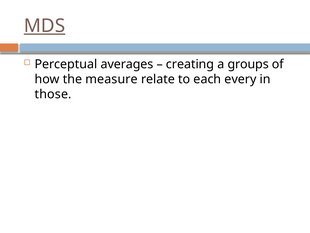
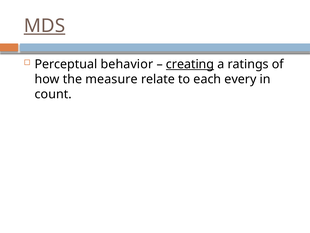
averages: averages -> behavior (127, 64)
creating underline: none -> present (190, 64)
groups: groups -> ratings (248, 64)
those: those -> count (53, 94)
